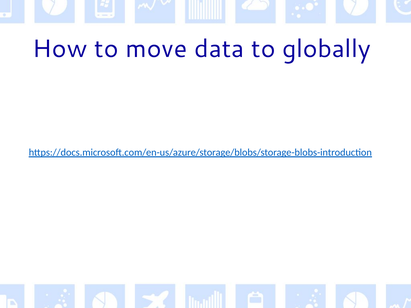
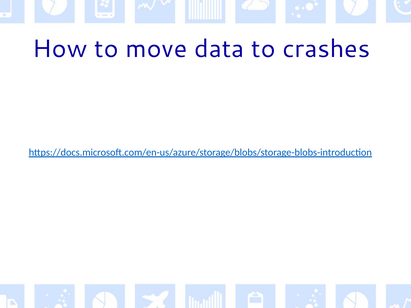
globally: globally -> crashes (326, 49)
